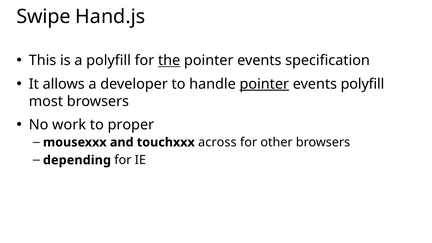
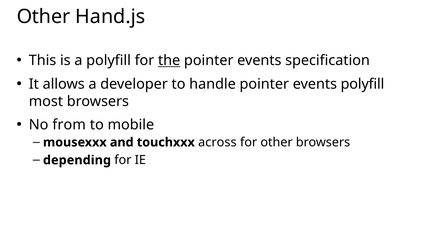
Swipe: Swipe -> Other (43, 17)
pointer underline: present -> none (264, 84)
work: work -> from (69, 125)
proper: proper -> mobile (131, 125)
